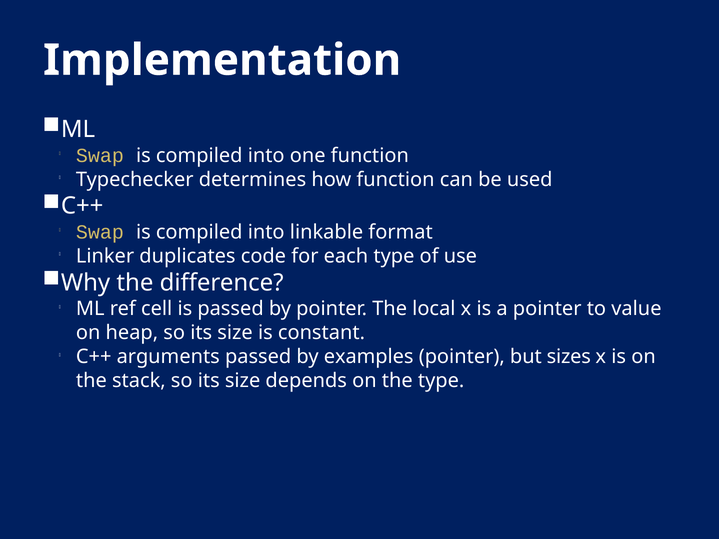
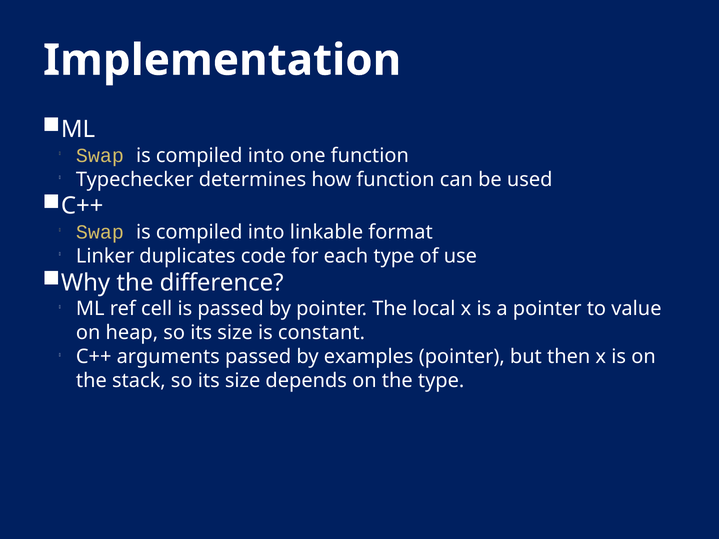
sizes: sizes -> then (569, 357)
